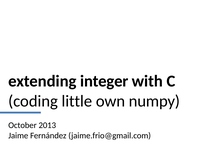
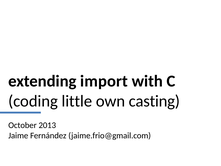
integer: integer -> import (104, 81)
numpy: numpy -> casting (154, 101)
